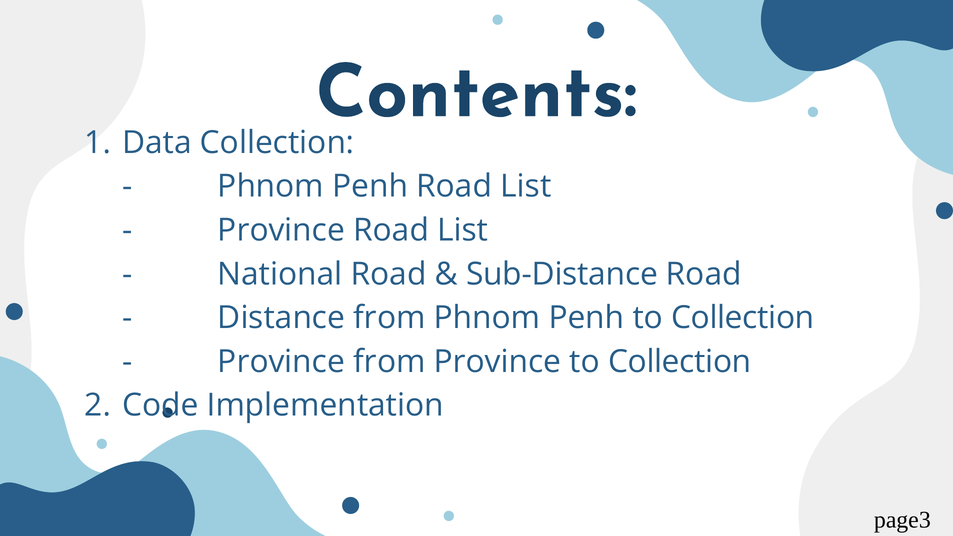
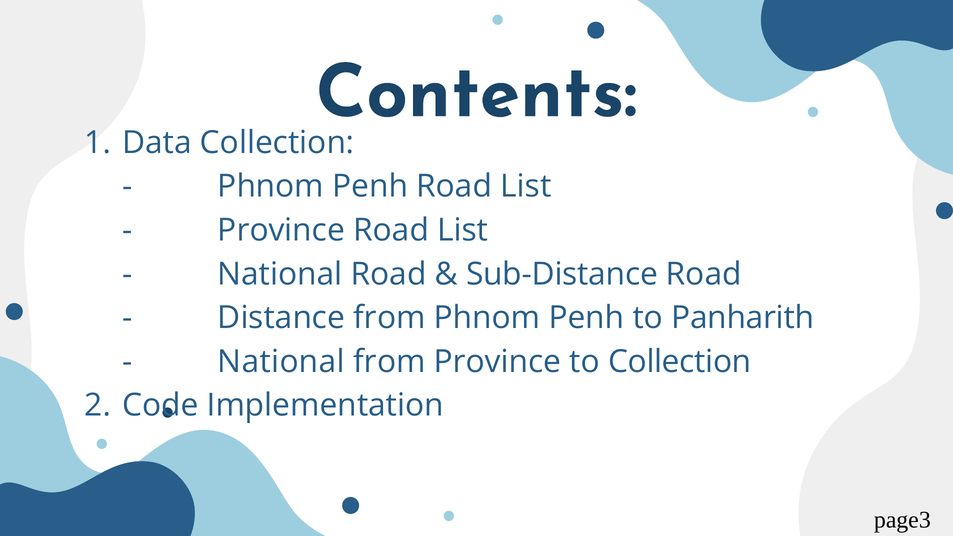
Penh to Collection: Collection -> Panharith (743, 318)
Province: Province -> National (281, 362)
